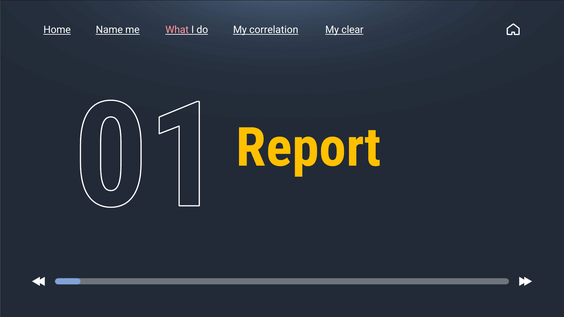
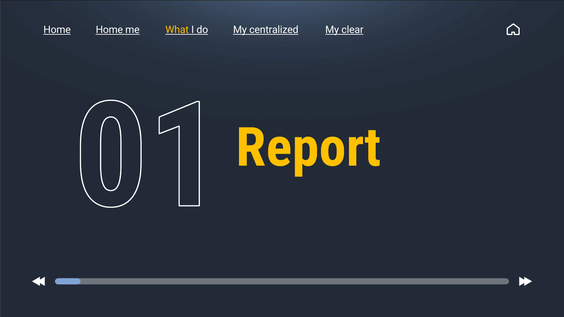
Home Name: Name -> Home (109, 30)
What colour: pink -> yellow (177, 30)
correlation: correlation -> centralized (274, 30)
